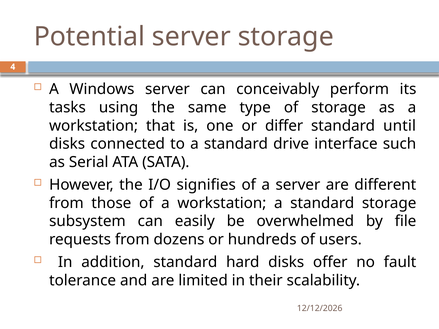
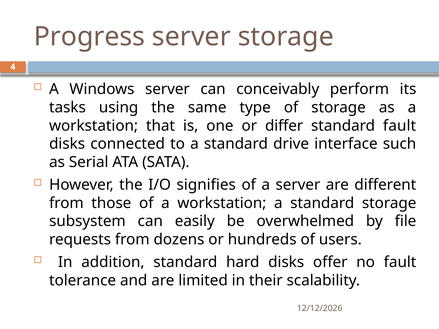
Potential: Potential -> Progress (89, 37)
standard until: until -> fault (400, 126)
